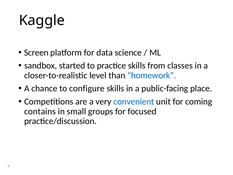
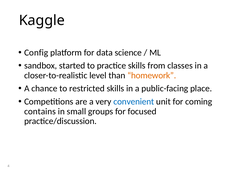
Screen: Screen -> Config (36, 53)
homework colour: blue -> orange (152, 75)
configure: configure -> restricted (87, 88)
